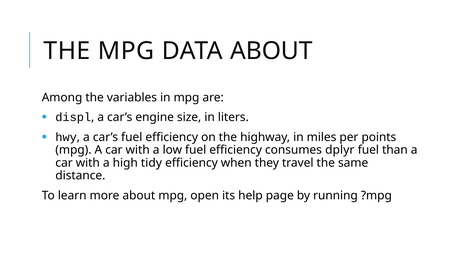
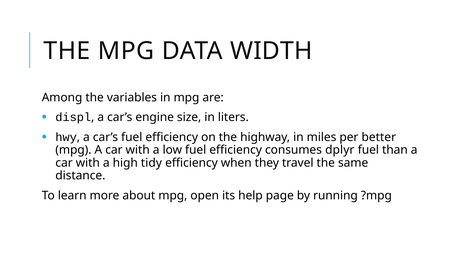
DATA ABOUT: ABOUT -> WIDTH (271, 51)
points: points -> better (379, 137)
